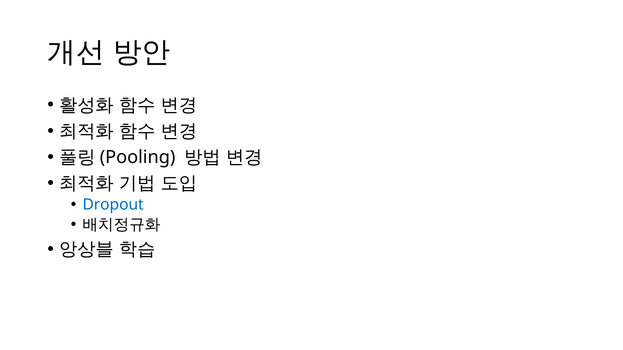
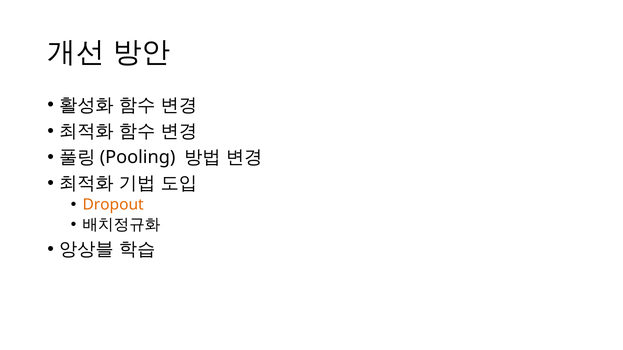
Dropout colour: blue -> orange (113, 205)
